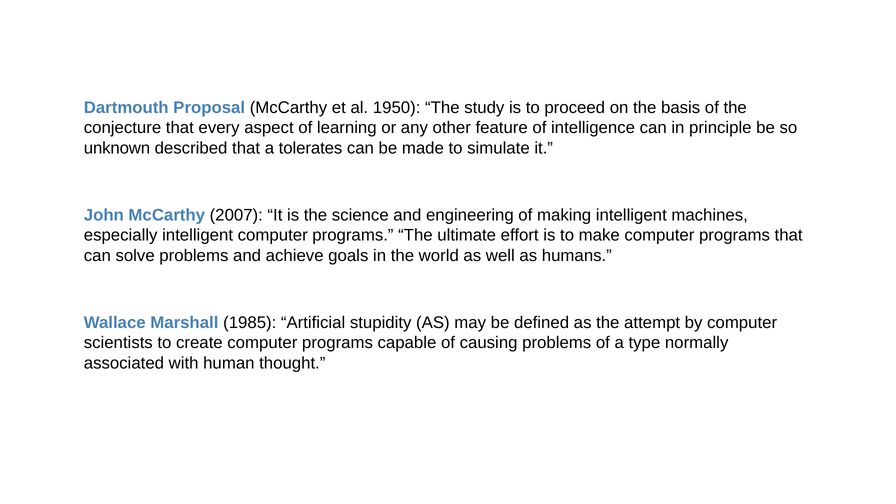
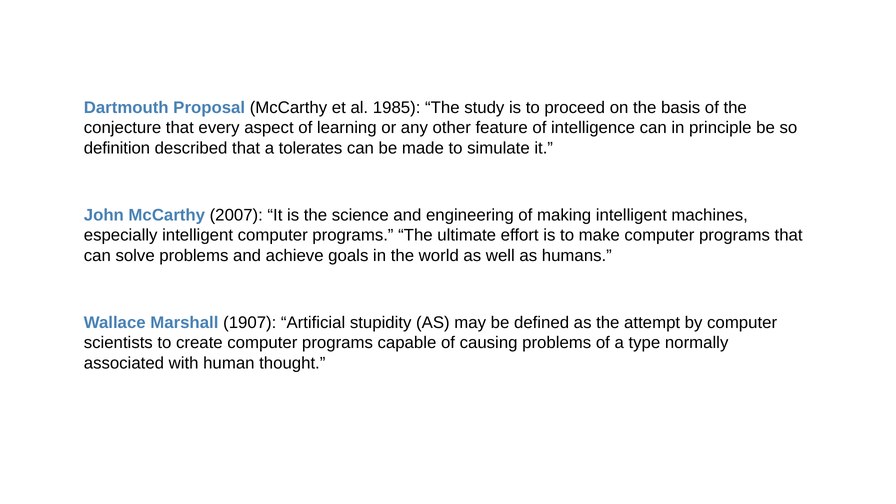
1950: 1950 -> 1985 (397, 108)
unknown: unknown -> definition (117, 148)
1985: 1985 -> 1907 (250, 323)
